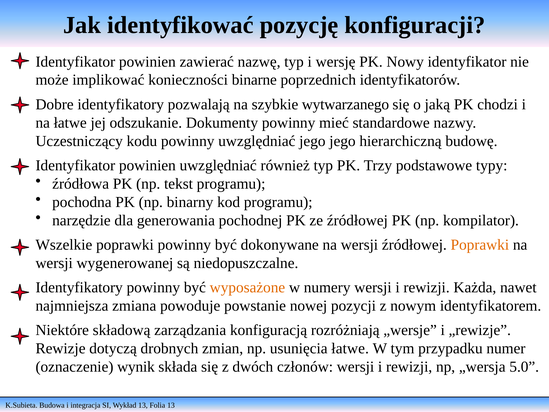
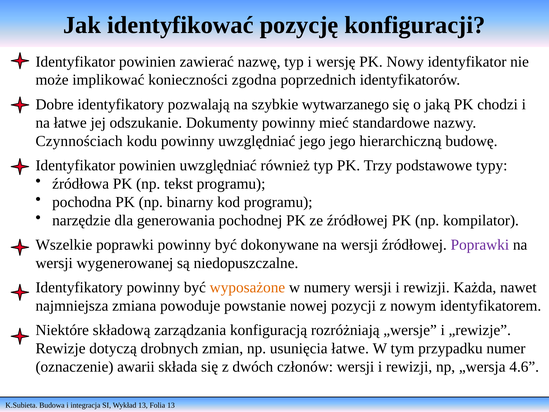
binarne: binarne -> zgodna (254, 80)
Uczestniczący: Uczestniczący -> Czynnościach (79, 141)
Poprawki colour: orange -> purple (480, 245)
wynik: wynik -> awarii (136, 367)
5.0: 5.0 -> 4.6 (524, 367)
